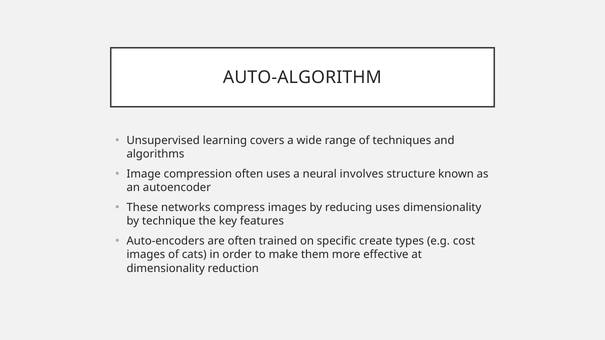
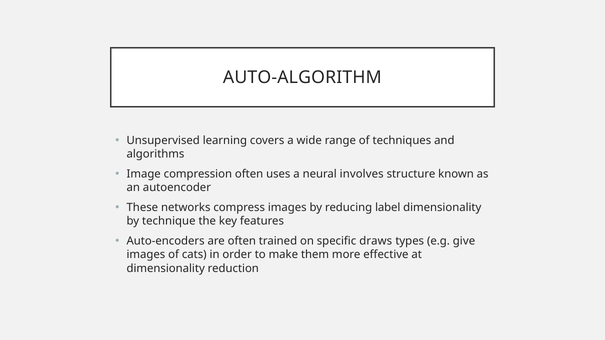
reducing uses: uses -> label (388, 208)
create: create -> draws (376, 241)
cost: cost -> give (464, 241)
